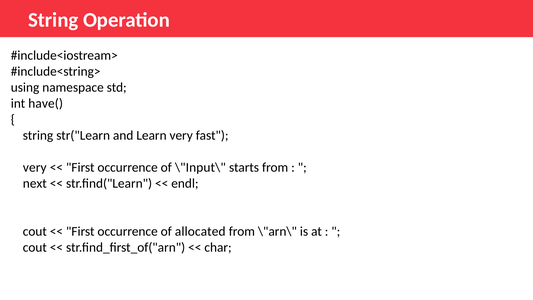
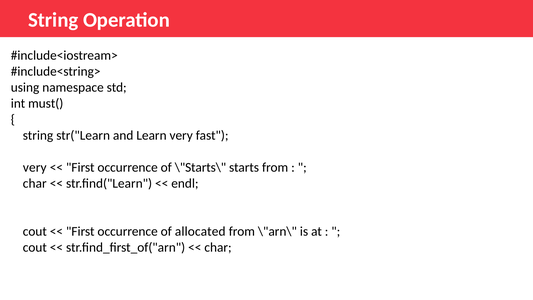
have(: have( -> must( (46, 103)
\"Input\: \"Input\ -> \"Starts\ (200, 167)
next: next -> char (35, 183)
